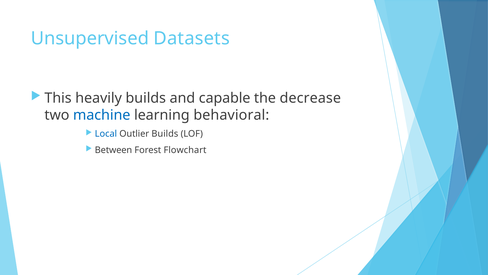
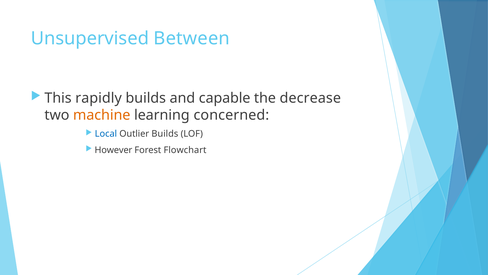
Datasets: Datasets -> Between (192, 38)
heavily: heavily -> rapidly (99, 98)
machine colour: blue -> orange (102, 115)
behavioral: behavioral -> concerned (231, 115)
Between: Between -> However (114, 150)
